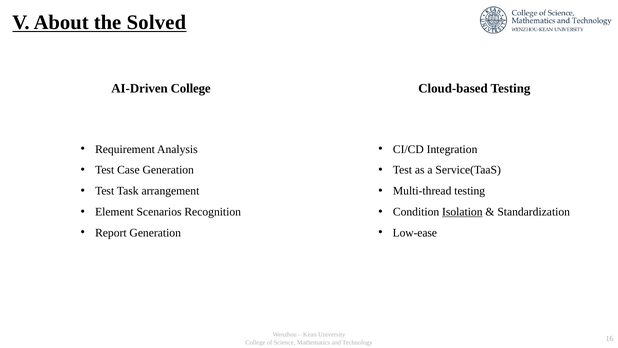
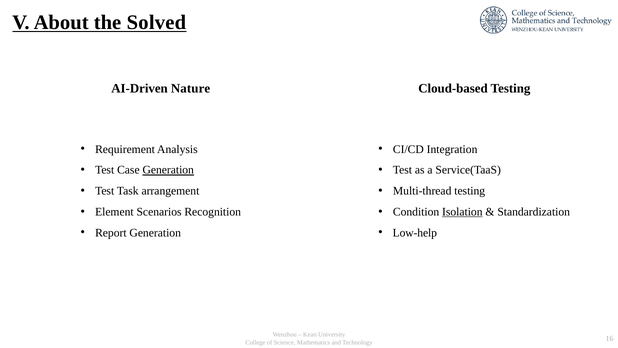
AI-Driven College: College -> Nature (191, 89)
Generation underline: none -> present (168, 170)
Low-ease: Low-ease -> Low-help (415, 232)
